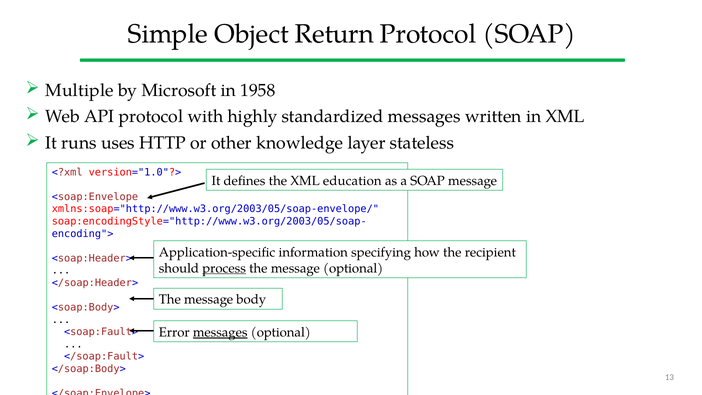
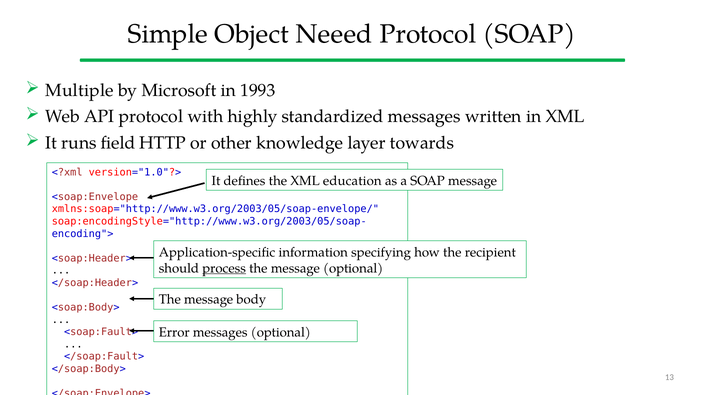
Return: Return -> Neeed (334, 34)
1958: 1958 -> 1993 (258, 90)
uses: uses -> field (118, 143)
stateless: stateless -> towards (422, 143)
messages underline: present -> none (220, 332)
